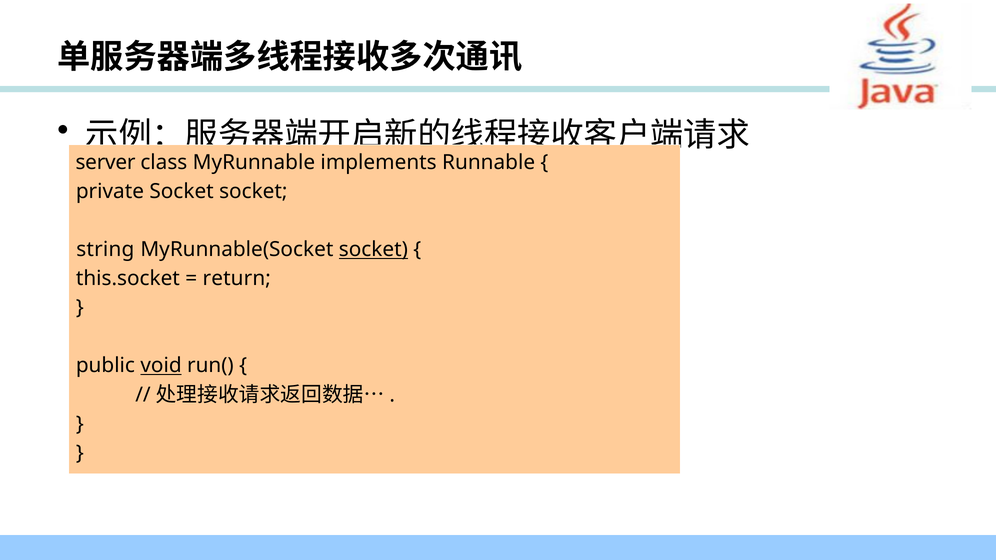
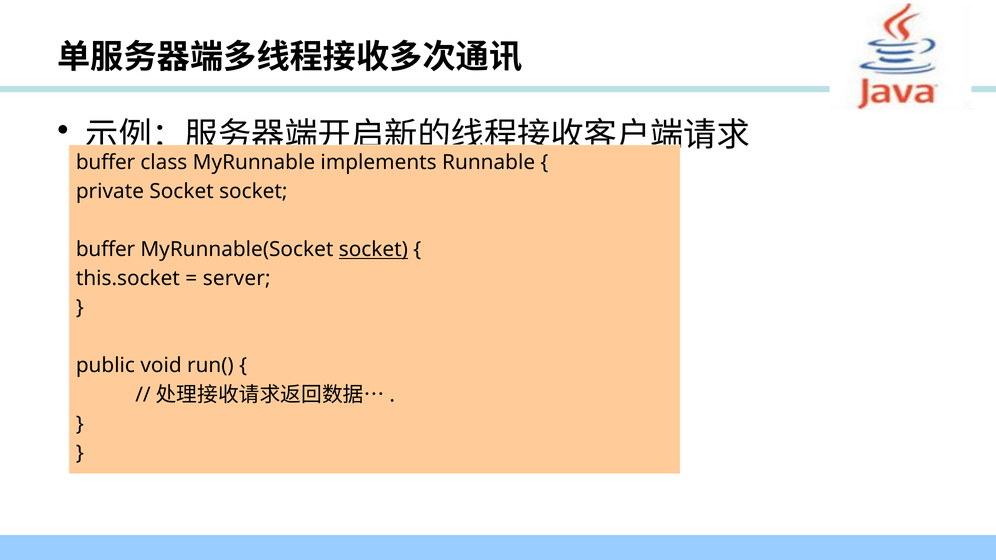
server: server -> buffer (106, 162)
string: string -> buffer (106, 250)
return: return -> server (237, 279)
void underline: present -> none (161, 366)
